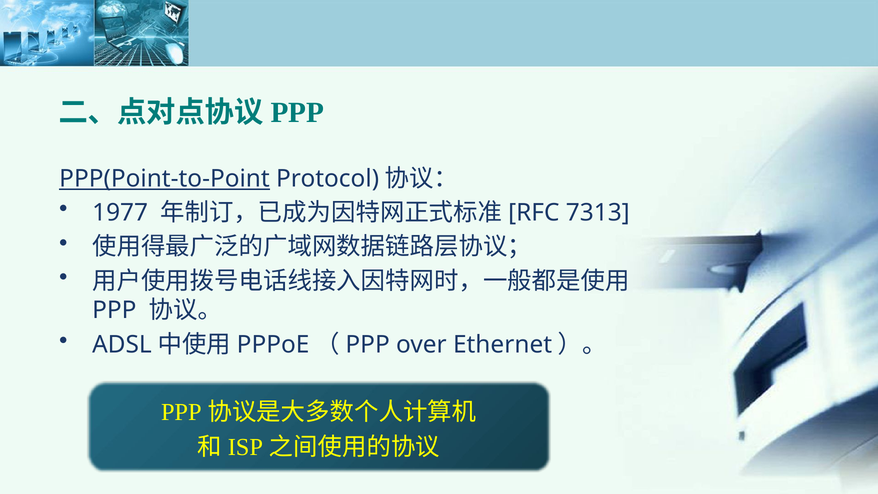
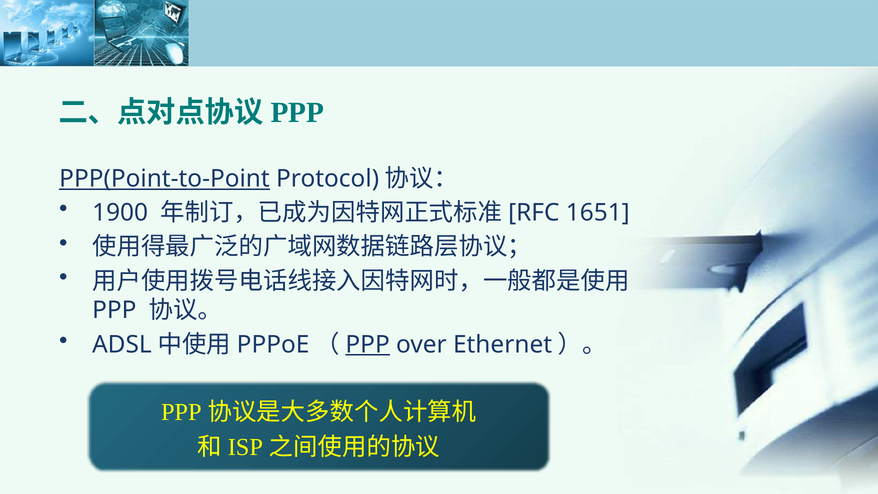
1977: 1977 -> 1900 (120, 213)
7313: 7313 -> 1651 (598, 213)
PPP underline: none -> present (368, 344)
